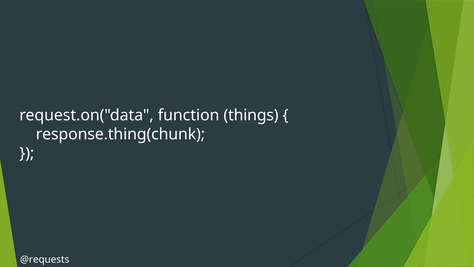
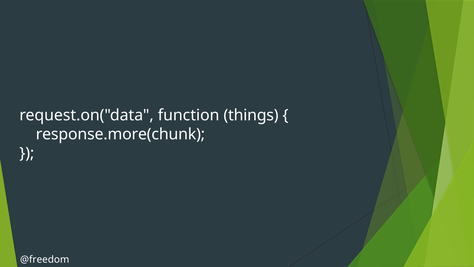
response.thing(chunk: response.thing(chunk -> response.more(chunk (120, 134)
@requests: @requests -> @freedom (45, 259)
